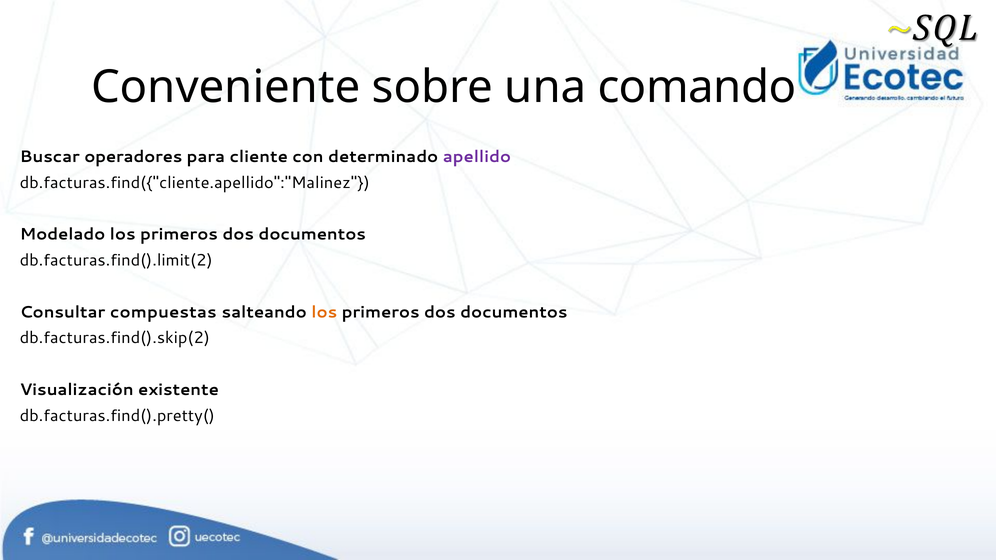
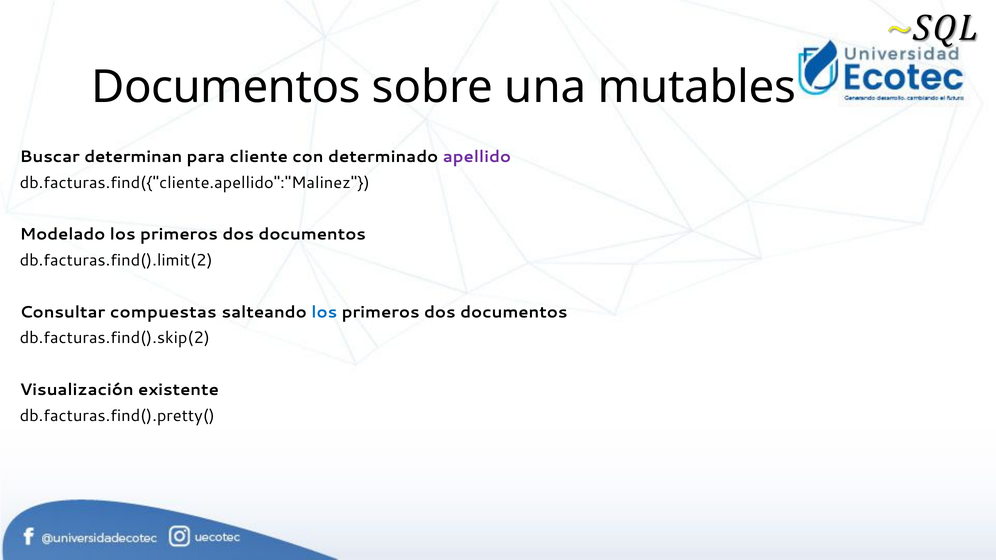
Conveniente: Conveniente -> Documentos (226, 87)
comando: comando -> mutables (697, 87)
operadores: operadores -> determinan (133, 157)
los colour: orange -> blue (324, 312)
